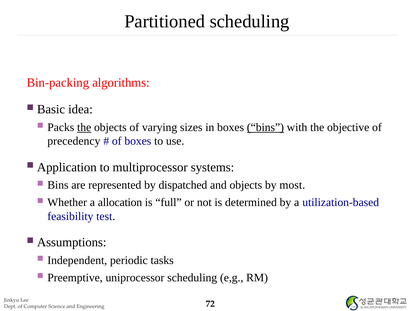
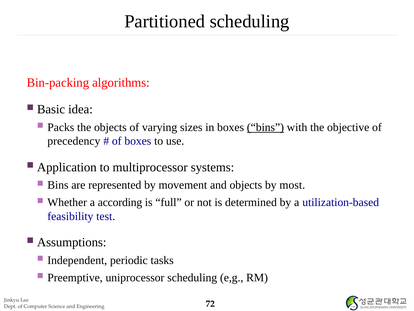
the underline: present -> none (84, 127)
dispatched: dispatched -> movement (183, 185)
allocation: allocation -> according (120, 202)
